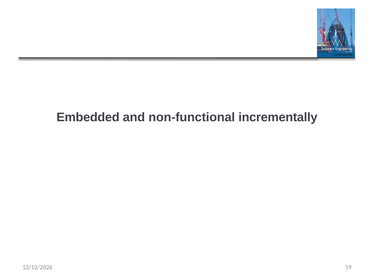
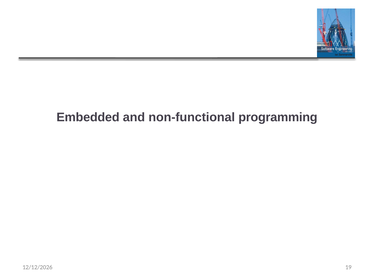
incrementally: incrementally -> programming (278, 117)
